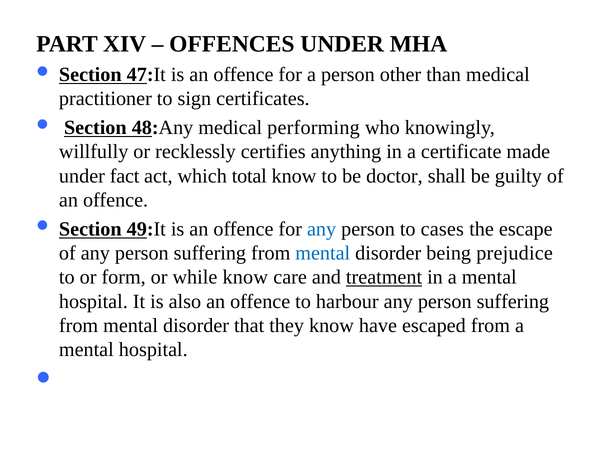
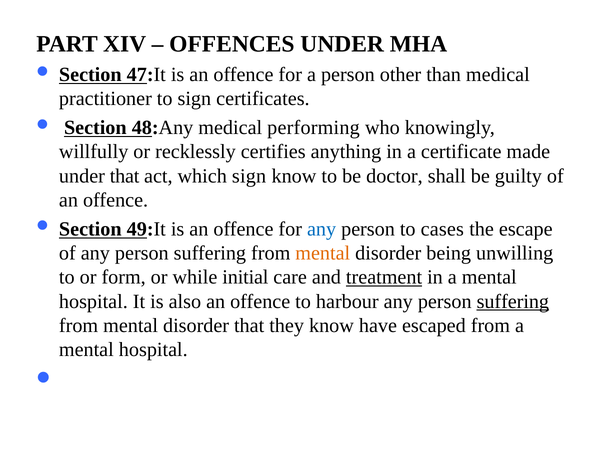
under fact: fact -> that (125, 176)
which total: total -> sign (249, 176)
mental colour: blue -> orange (323, 254)
prejudice: prejudice -> unwilling (515, 254)
while know: know -> initial (245, 278)
suffering underline: none -> present (513, 302)
